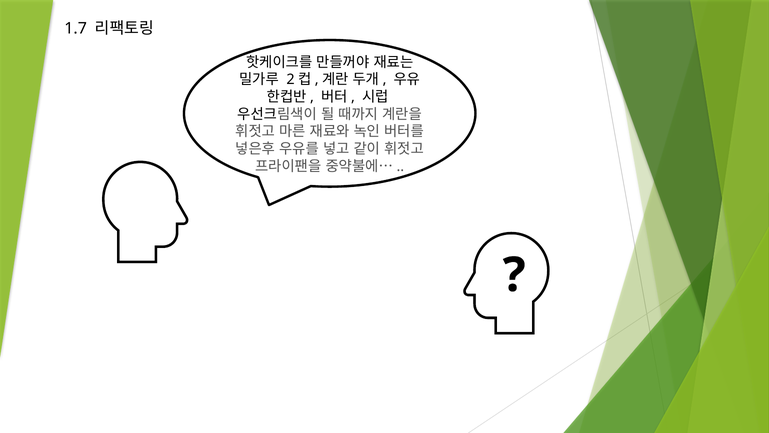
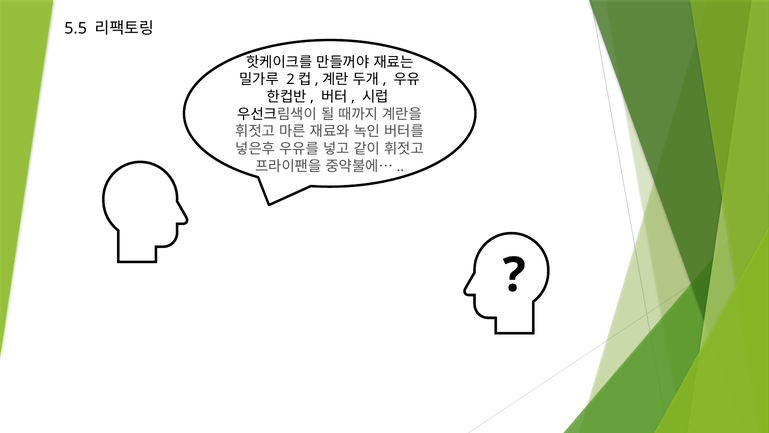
1.7: 1.7 -> 5.5 (76, 28)
